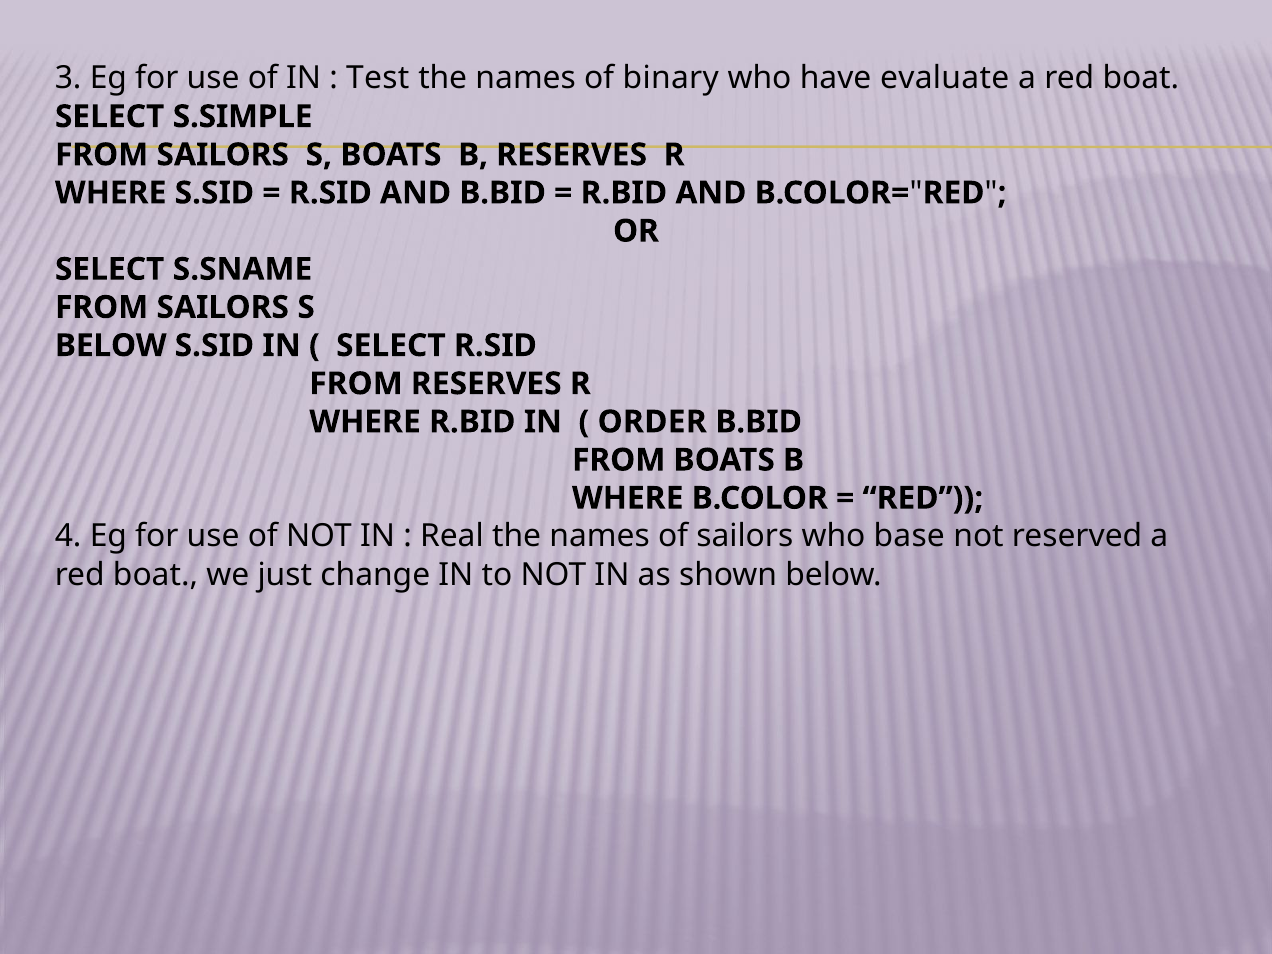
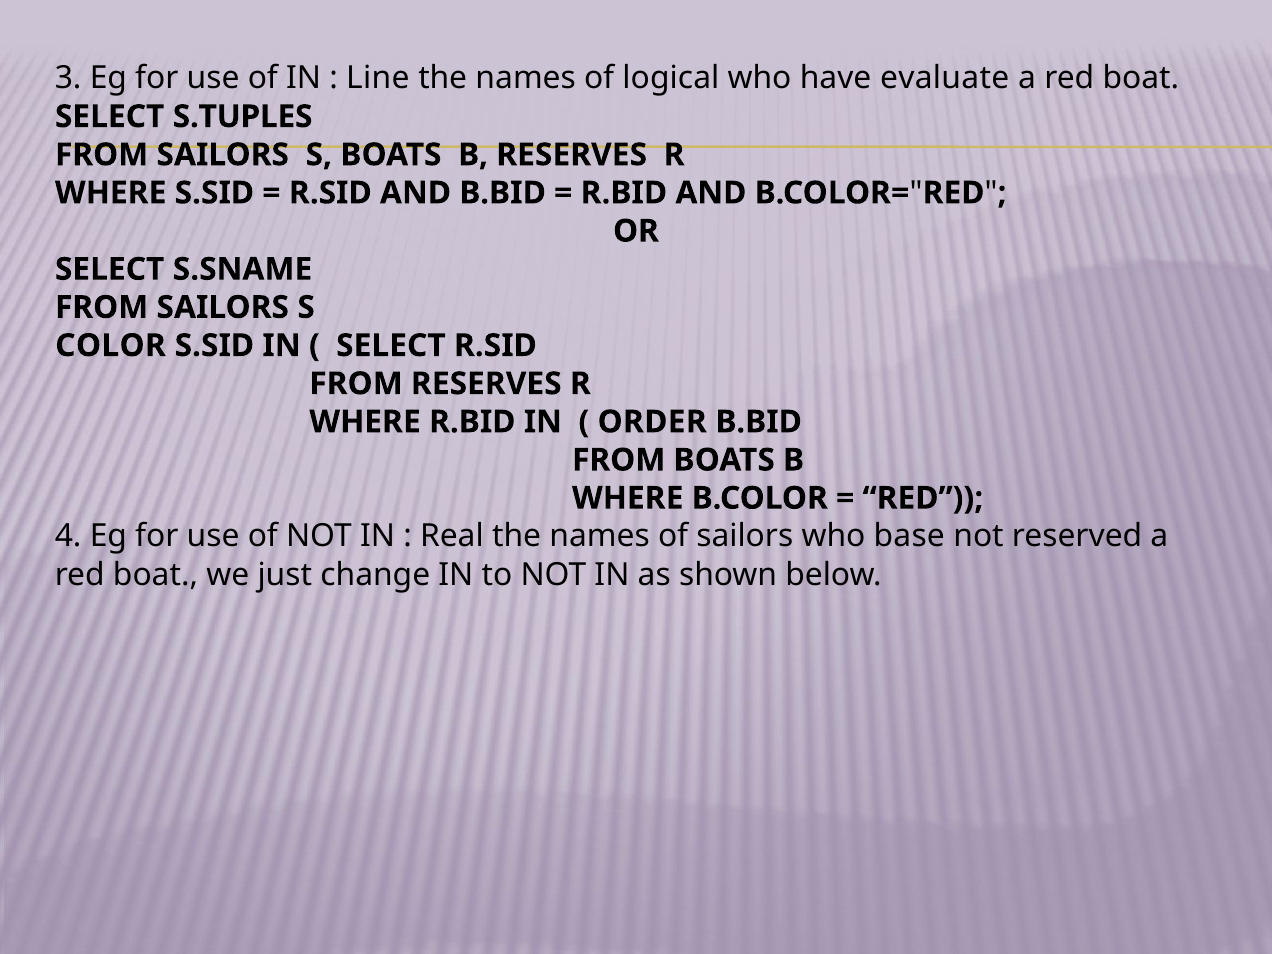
Test: Test -> Line (378, 78)
binary: binary -> logical (671, 78)
S.SIMPLE: S.SIMPLE -> S.TUPLES (243, 117)
BELOW: BELOW -> COLOR (111, 346)
